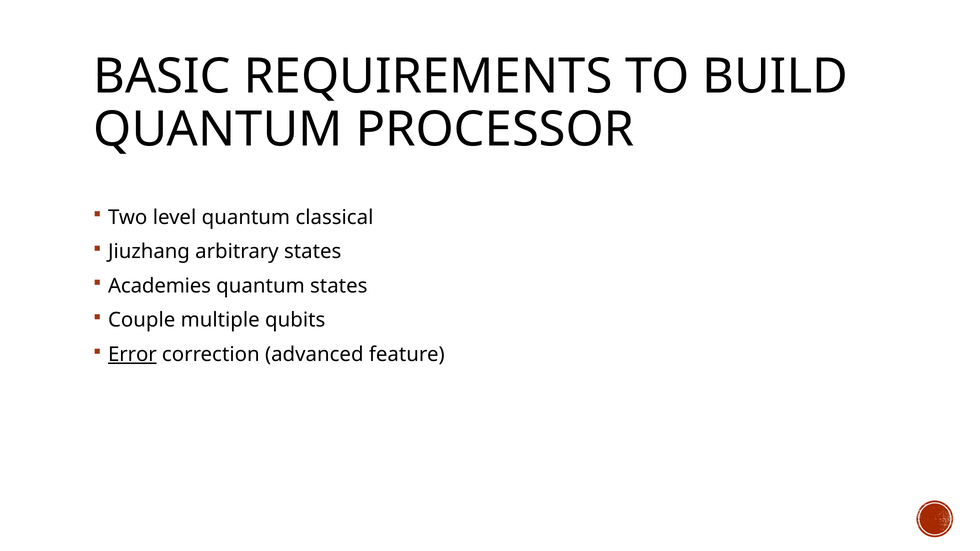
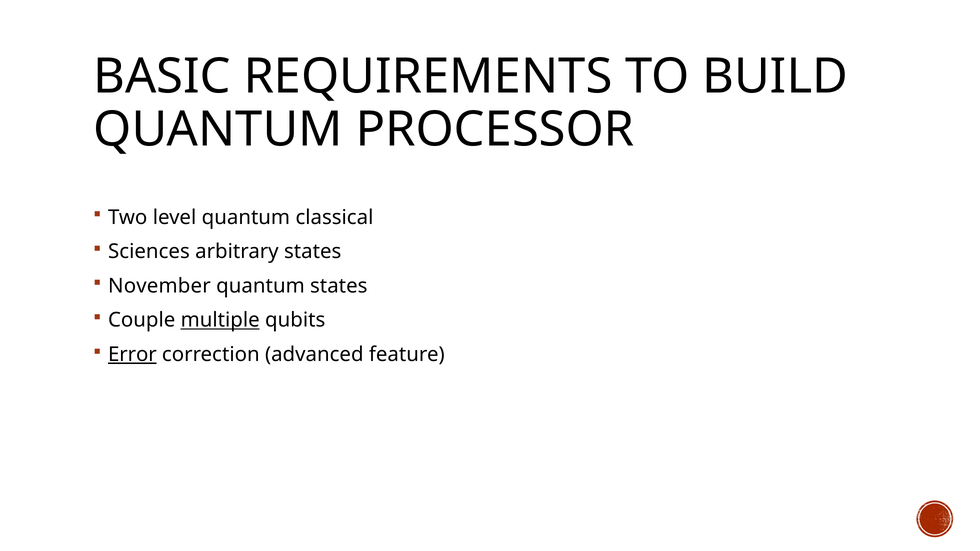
Jiuzhang: Jiuzhang -> Sciences (149, 252)
Academies: Academies -> November (159, 286)
multiple underline: none -> present (220, 320)
